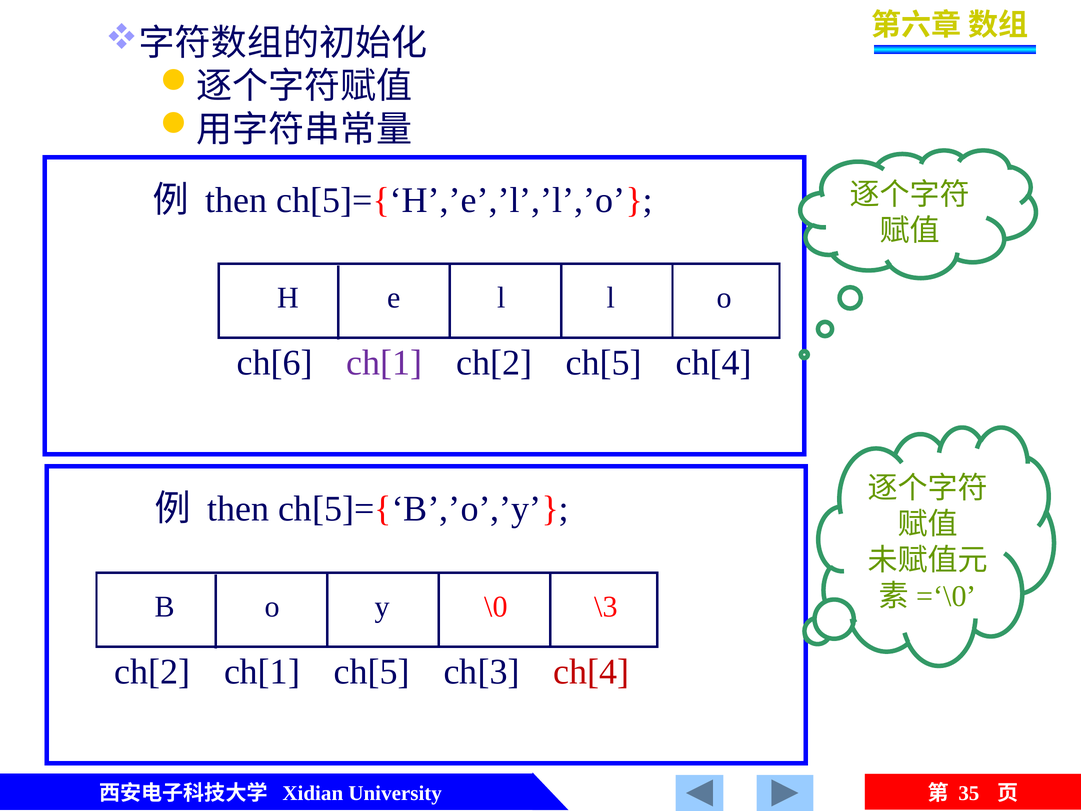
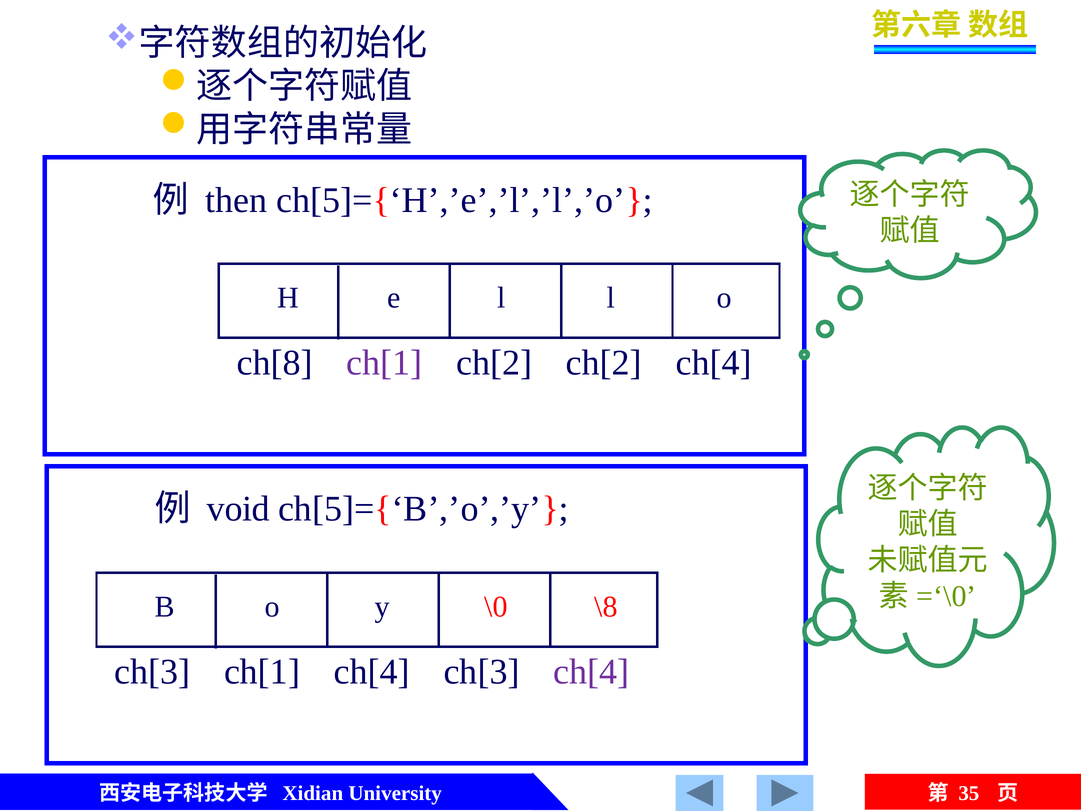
ch[6: ch[6 -> ch[8 (275, 363)
ch[2 ch[5: ch[5 -> ch[2 (604, 363)
then: then -> void (238, 509)
\3: \3 -> \8 (606, 607)
ch[2: ch[2 -> ch[3 (152, 671)
ch[1 ch[5: ch[5 -> ch[4 (372, 671)
ch[4 colour: red -> purple (591, 671)
